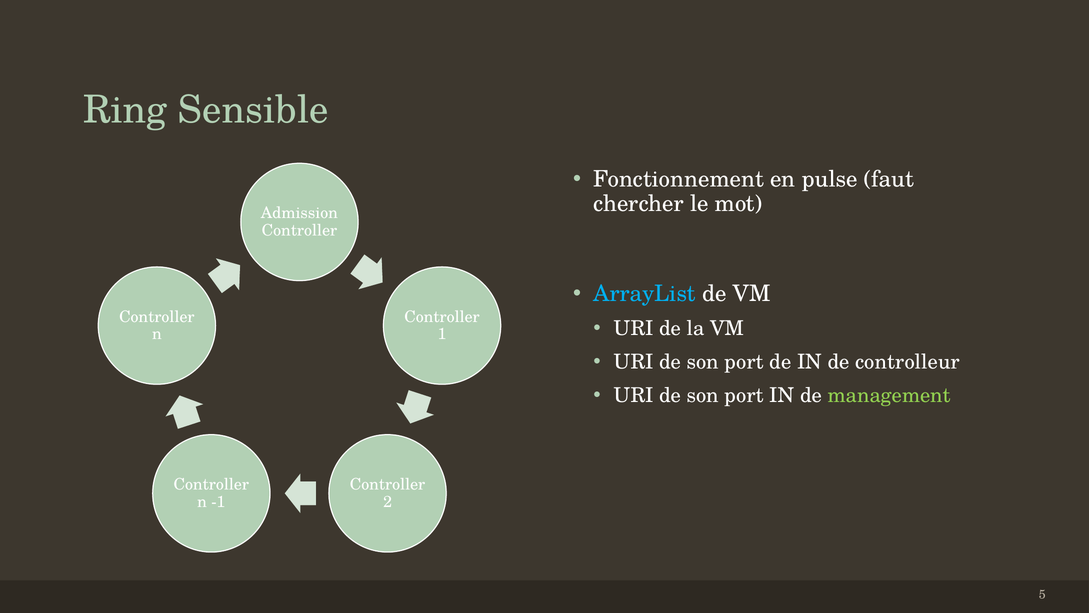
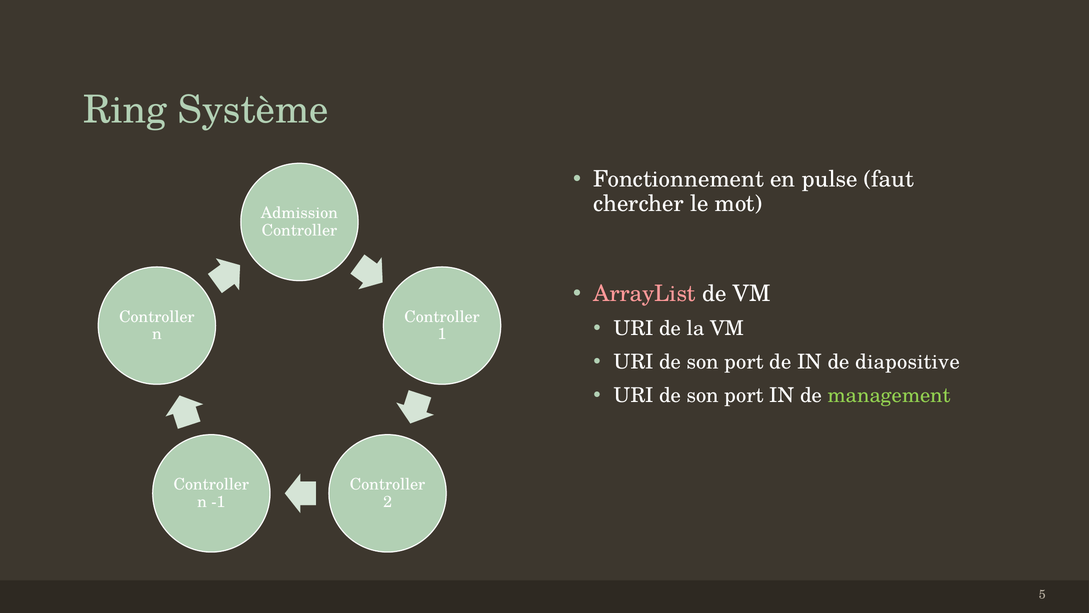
Sensible: Sensible -> Système (253, 110)
ArrayList colour: light blue -> pink (645, 294)
controlleur: controlleur -> diapositive (908, 362)
